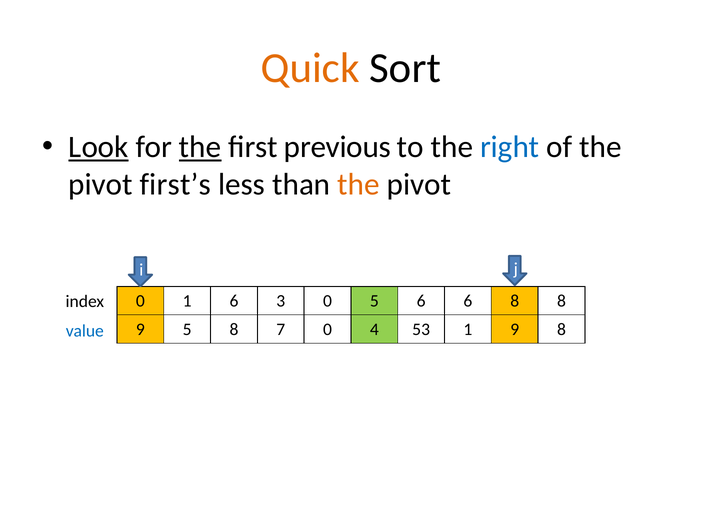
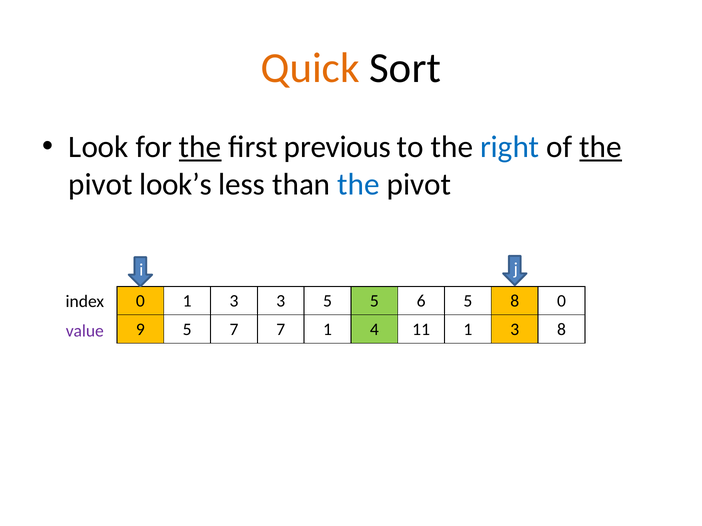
Look underline: present -> none (99, 147)
the underline: none -> present (601, 147)
first’s: first’s -> look’s (176, 185)
the colour: orange -> blue (359, 185)
0 1 6: 6 -> 3 (234, 301)
3 0: 0 -> 5 (328, 301)
6 6: 6 -> 5 (468, 301)
8 8: 8 -> 0 (562, 301)
5 8: 8 -> 7 (234, 330)
7 0: 0 -> 1 (328, 330)
53: 53 -> 11 (421, 330)
9: 9 -> 3 (515, 330)
value colour: blue -> purple (85, 331)
